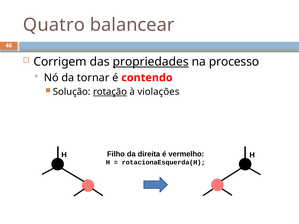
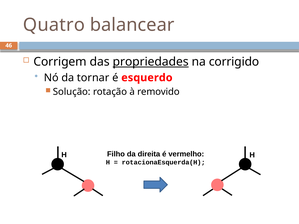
processo: processo -> corrigido (234, 62)
contendo: contendo -> esquerdo (147, 78)
rotação underline: present -> none (110, 92)
violações: violações -> removido (158, 92)
